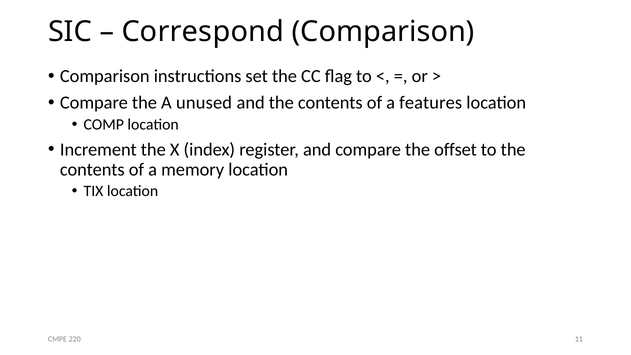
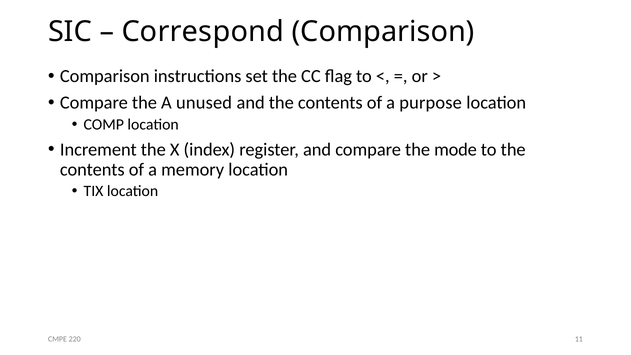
features: features -> purpose (431, 103)
offset: offset -> mode (456, 150)
